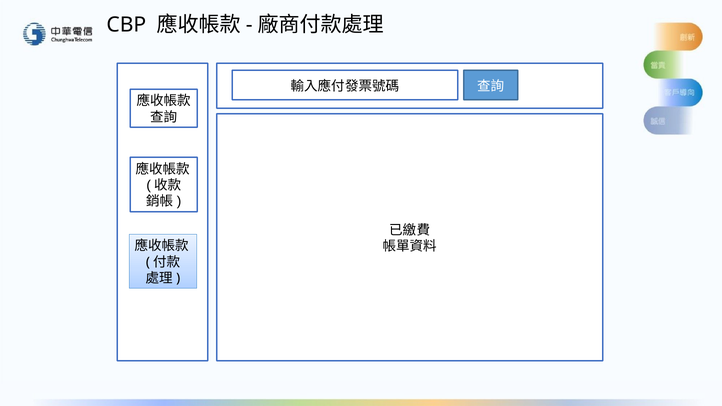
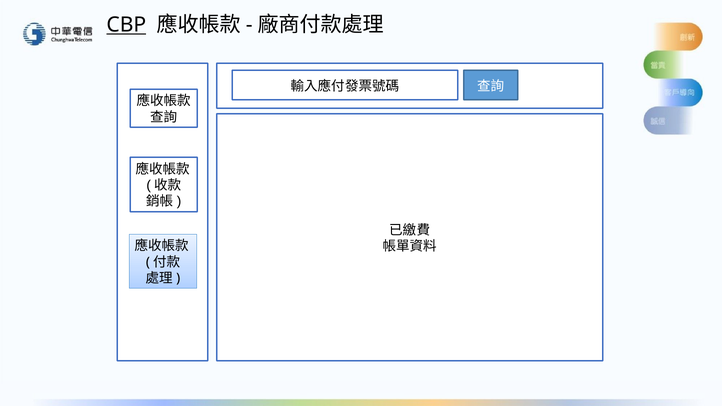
CBP underline: none -> present (126, 25)
